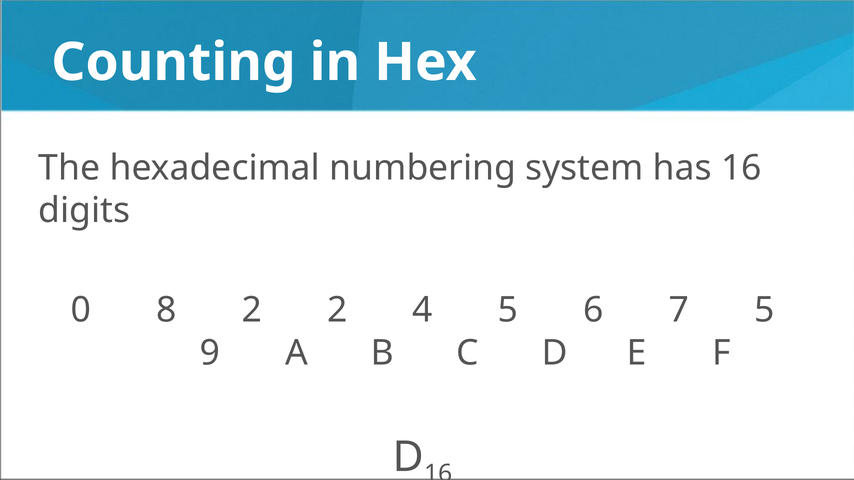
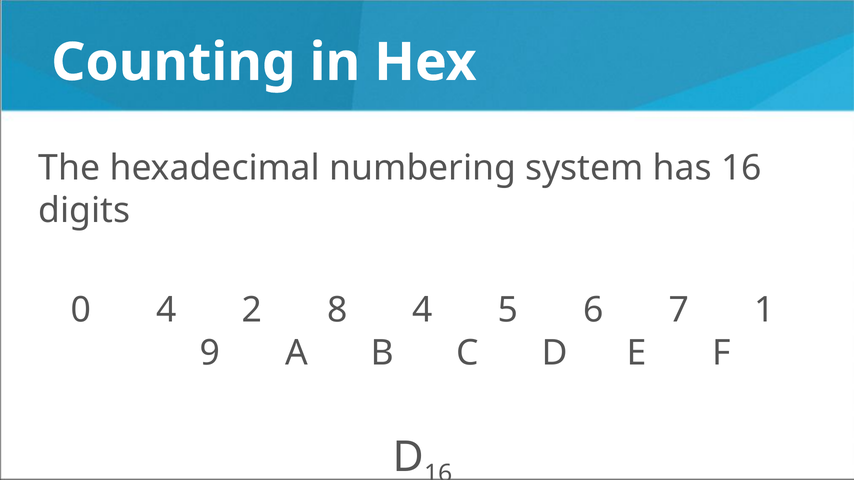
0 8: 8 -> 4 (166, 310)
2 2: 2 -> 8 (337, 310)
7 5: 5 -> 1 (764, 310)
